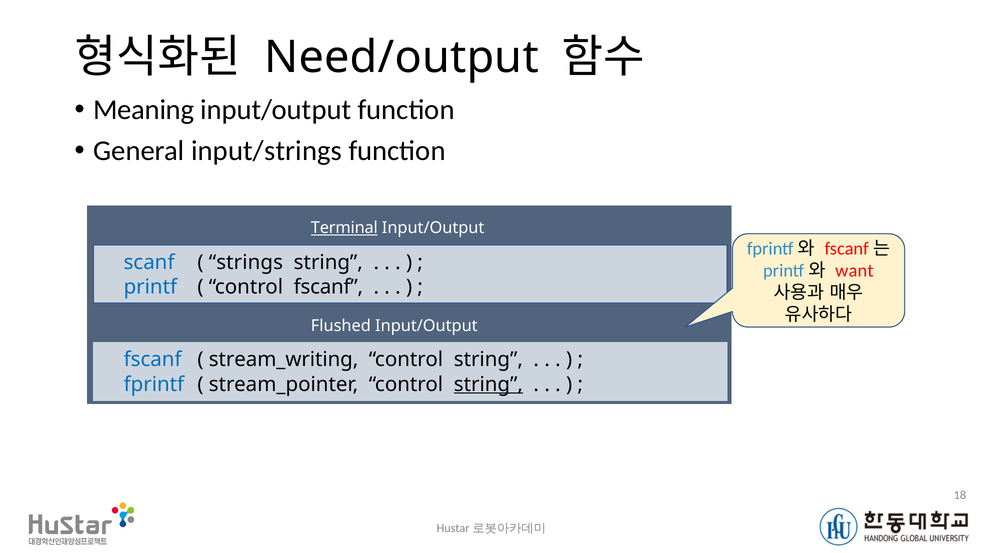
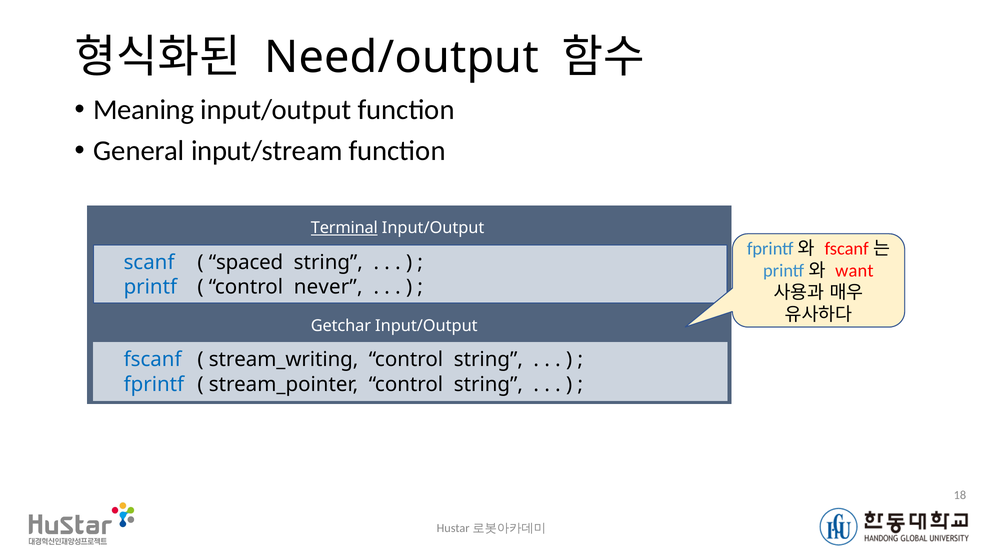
input/strings: input/strings -> input/stream (267, 151)
strings: strings -> spaced (246, 263)
control fscanf: fscanf -> never (328, 287)
Flushed: Flushed -> Getchar (341, 326)
string underline: present -> none (488, 384)
